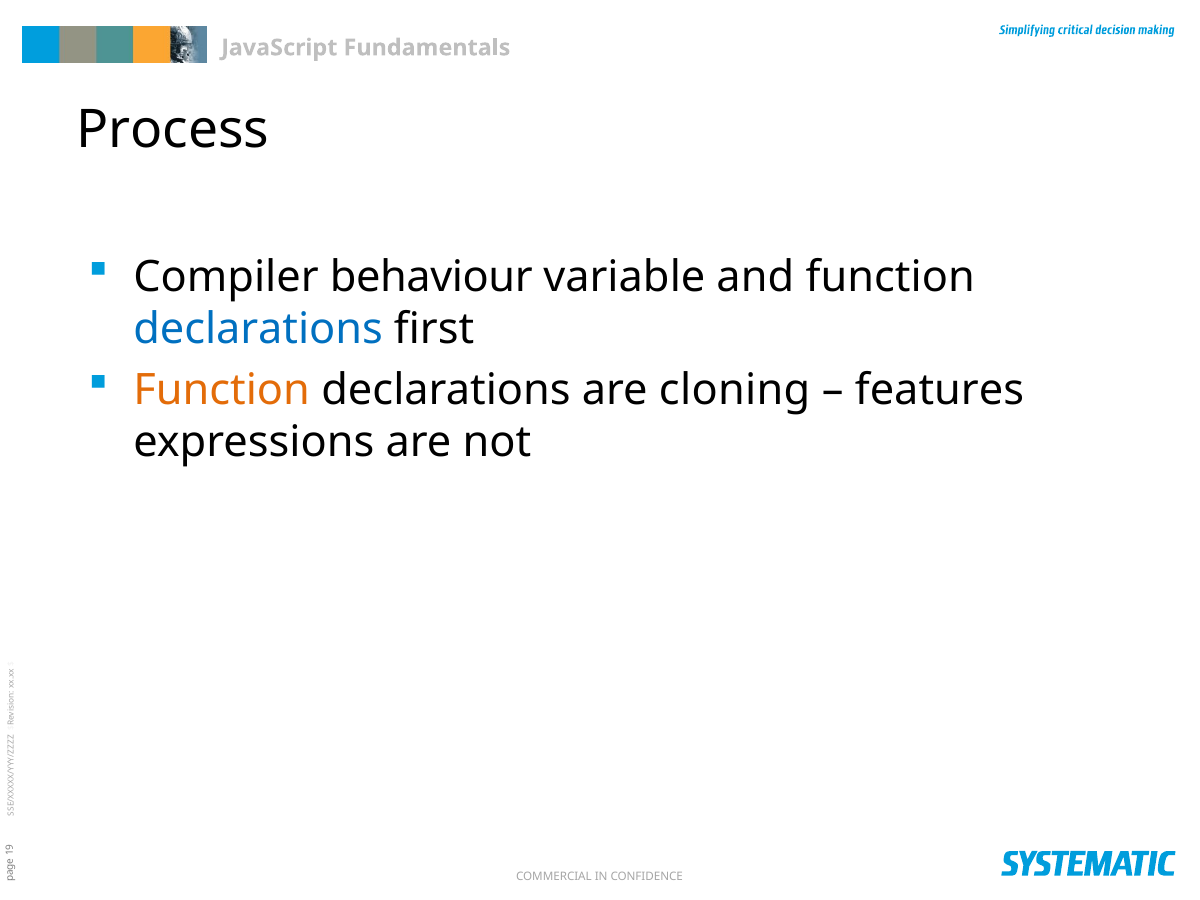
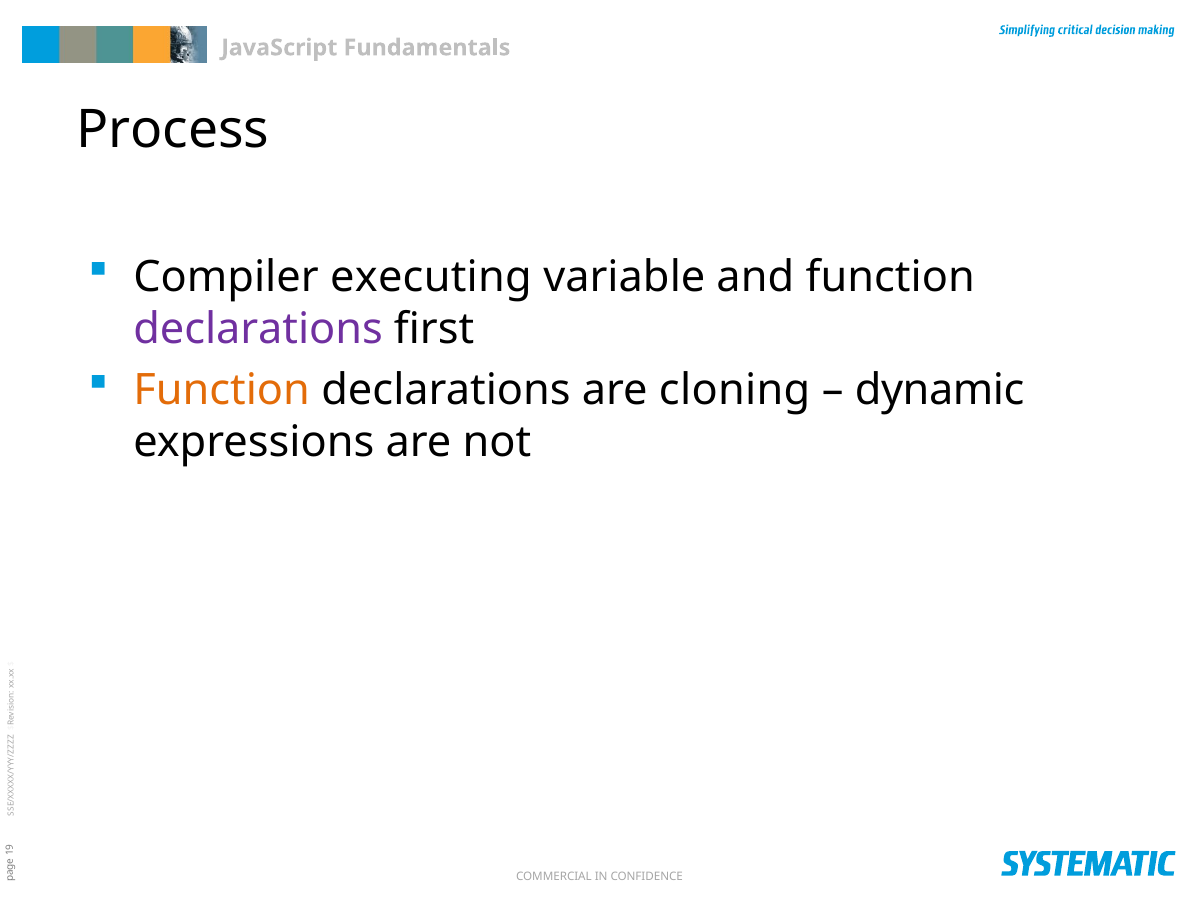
behaviour: behaviour -> executing (431, 277)
declarations colour: blue -> purple (258, 329)
features: features -> dynamic (940, 390)
